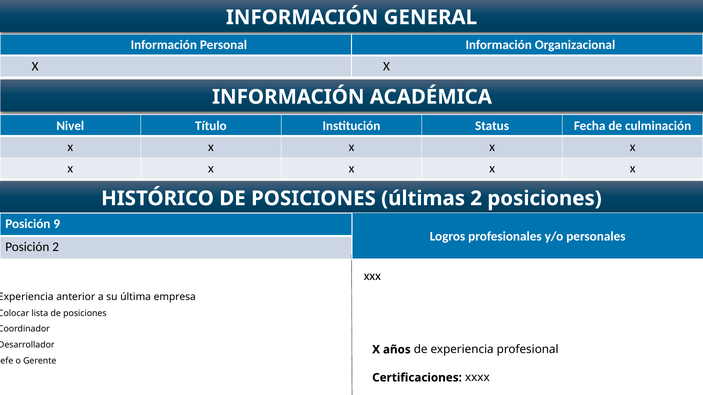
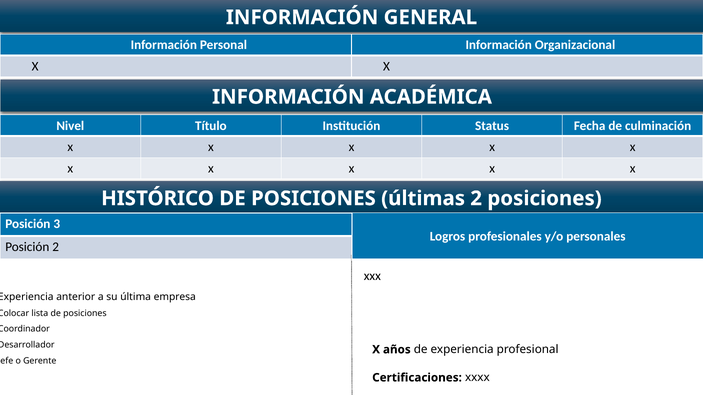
9: 9 -> 3 (57, 224)
